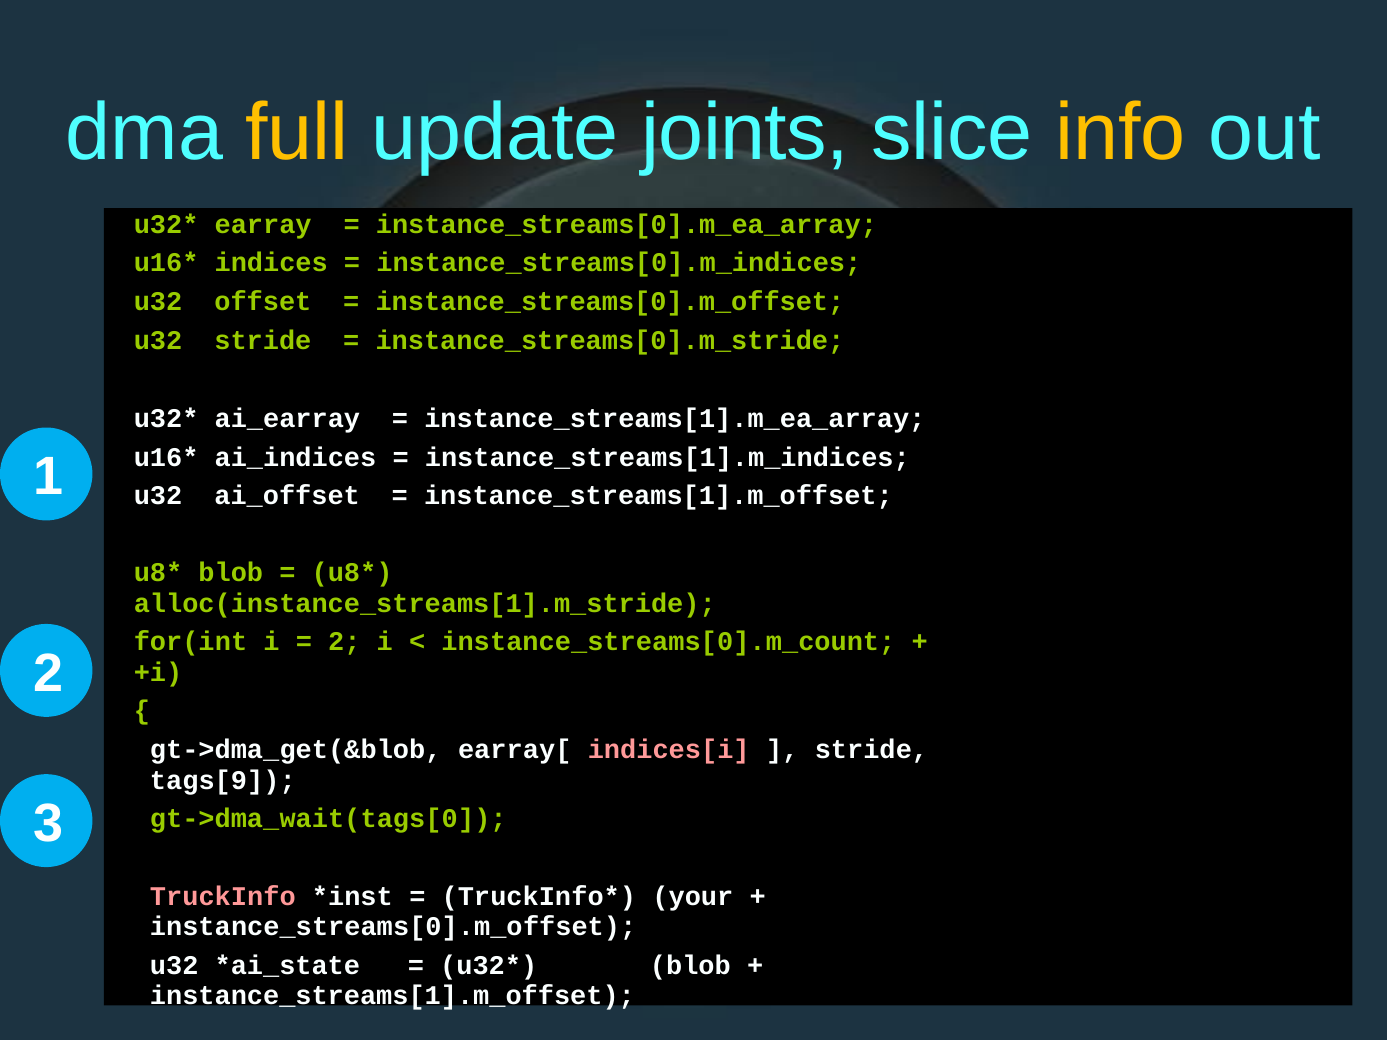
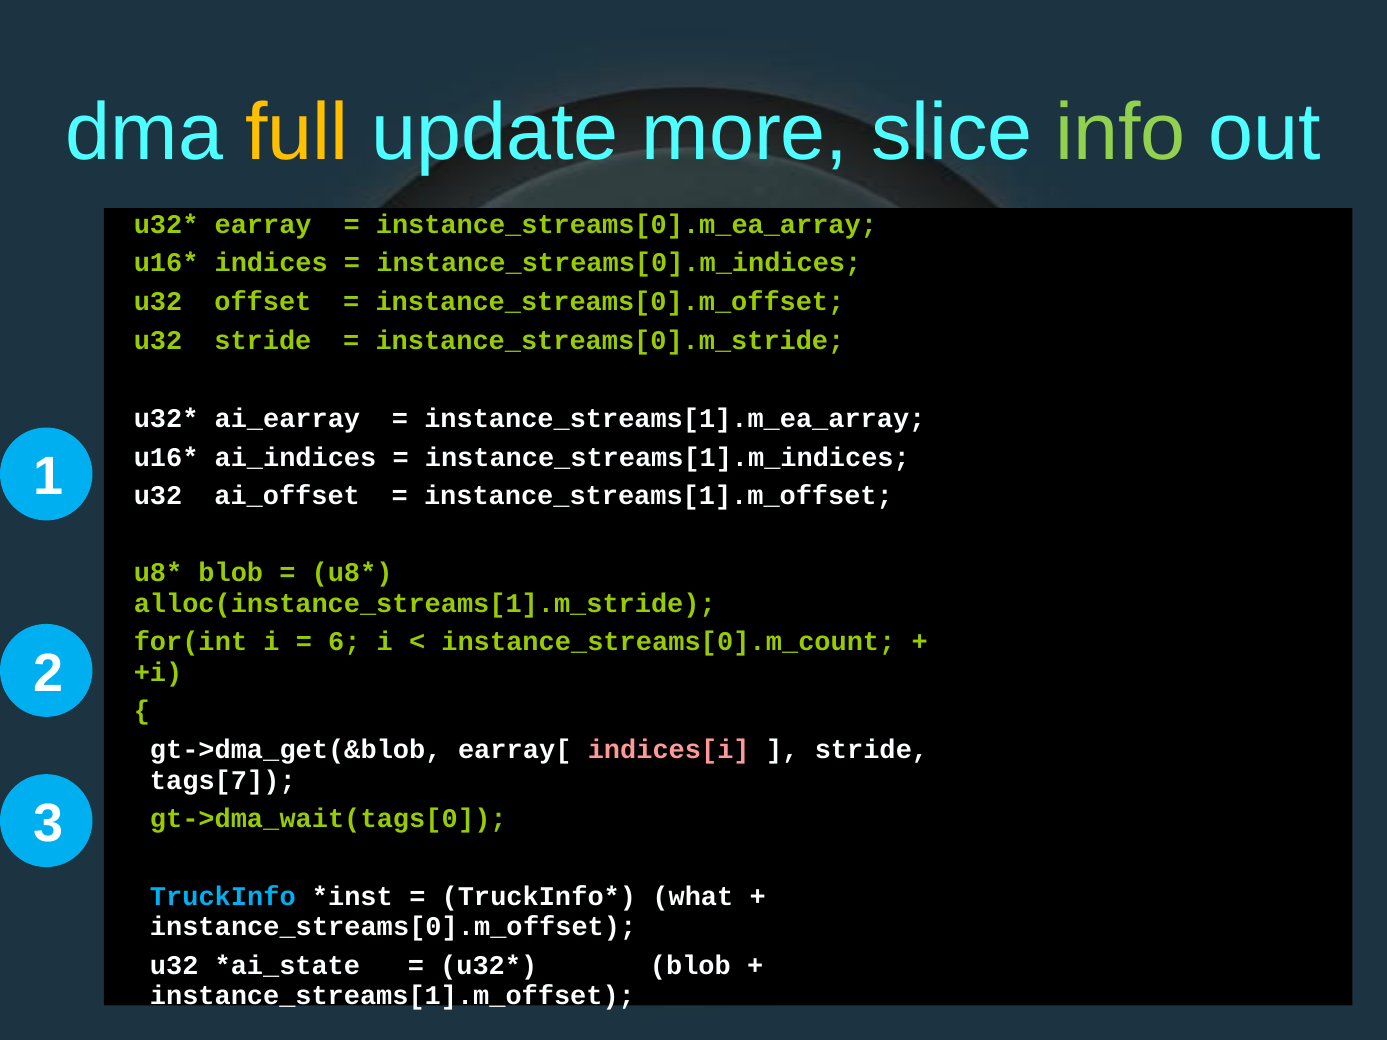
joints: joints -> more (745, 133)
info colour: yellow -> light green (1121, 133)
2: 2 -> 6 (344, 642)
tags[9: tags[9 -> tags[7 (223, 780)
TruckInfo colour: pink -> light blue (223, 897)
your: your -> what (693, 897)
